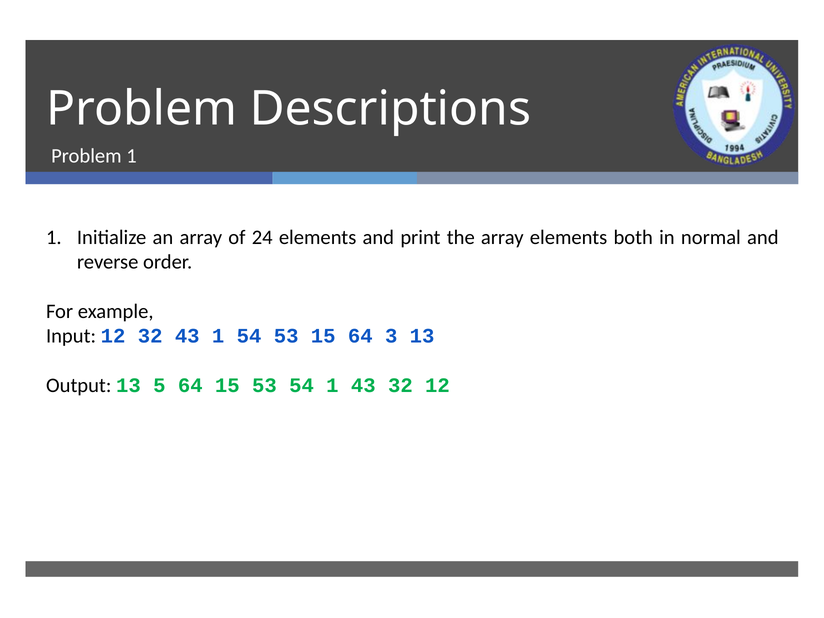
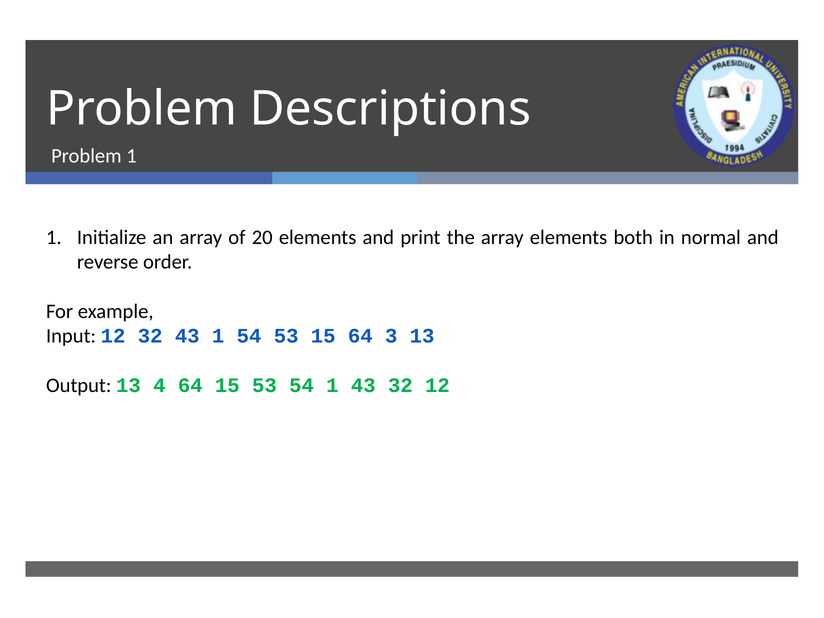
24: 24 -> 20 (262, 237)
5: 5 -> 4 (159, 386)
